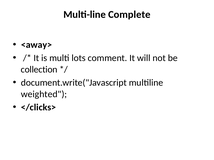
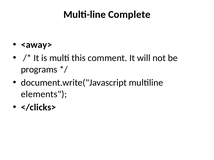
lots: lots -> this (79, 58)
collection: collection -> programs (39, 70)
weighted: weighted -> elements (44, 94)
